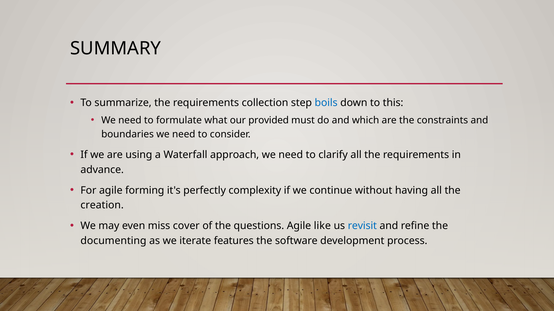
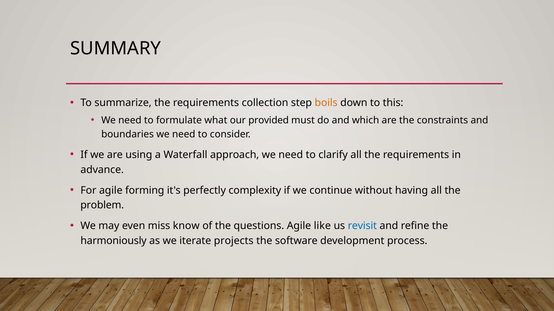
boils colour: blue -> orange (326, 103)
creation: creation -> problem (102, 206)
cover: cover -> know (186, 226)
documenting: documenting -> harmoniously (114, 241)
features: features -> projects (234, 241)
